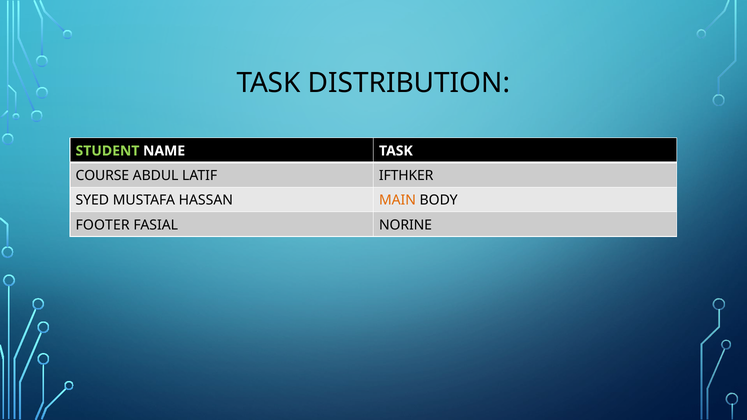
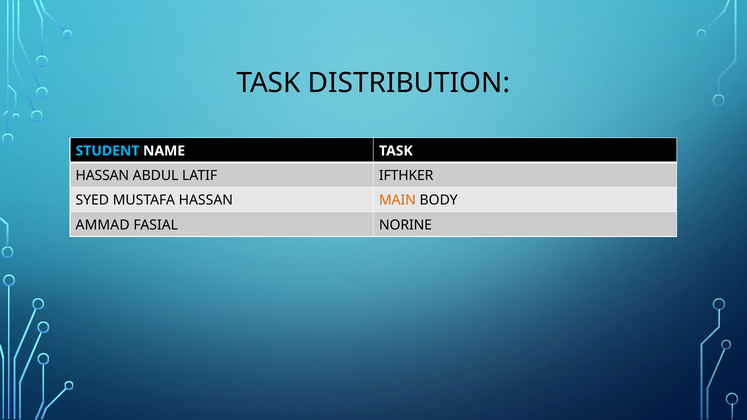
STUDENT colour: light green -> light blue (107, 151)
COURSE: COURSE -> HASSAN (102, 176)
FOOTER: FOOTER -> AMMAD (103, 225)
